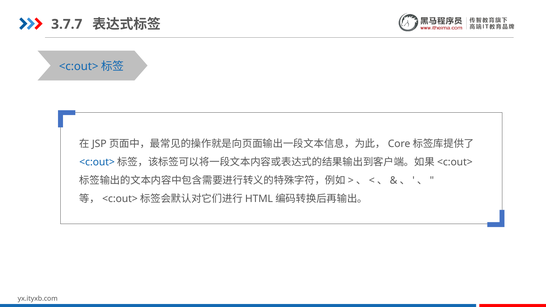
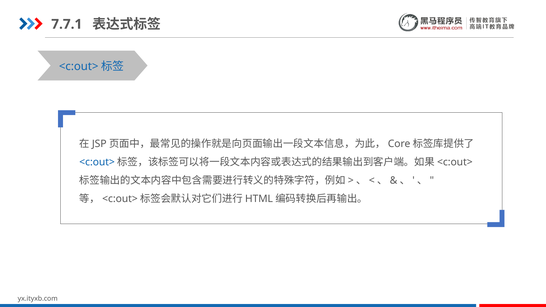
3.7.7: 3.7.7 -> 7.7.1 (67, 24)
